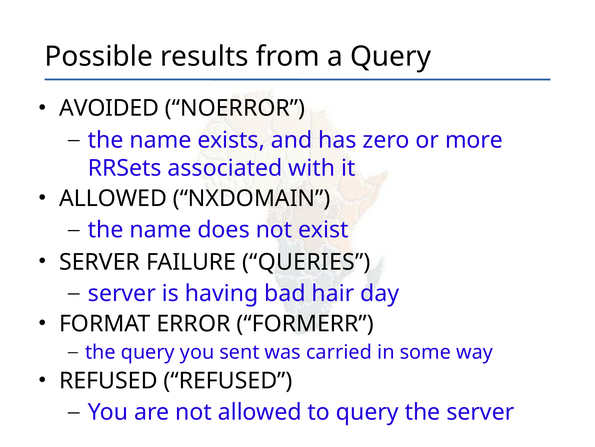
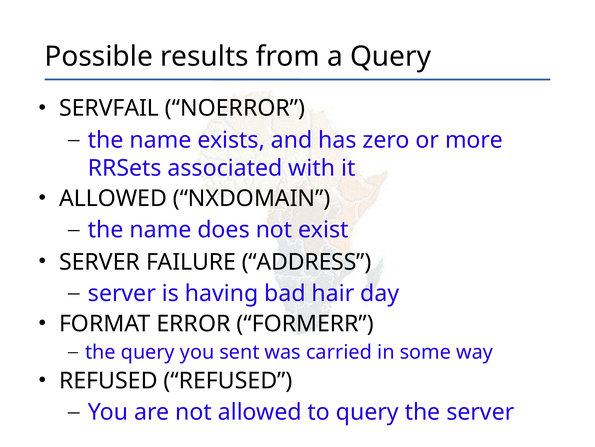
AVOIDED: AVOIDED -> SERVFAIL (109, 108)
QUERIES: QUERIES -> ADDRESS (307, 262)
